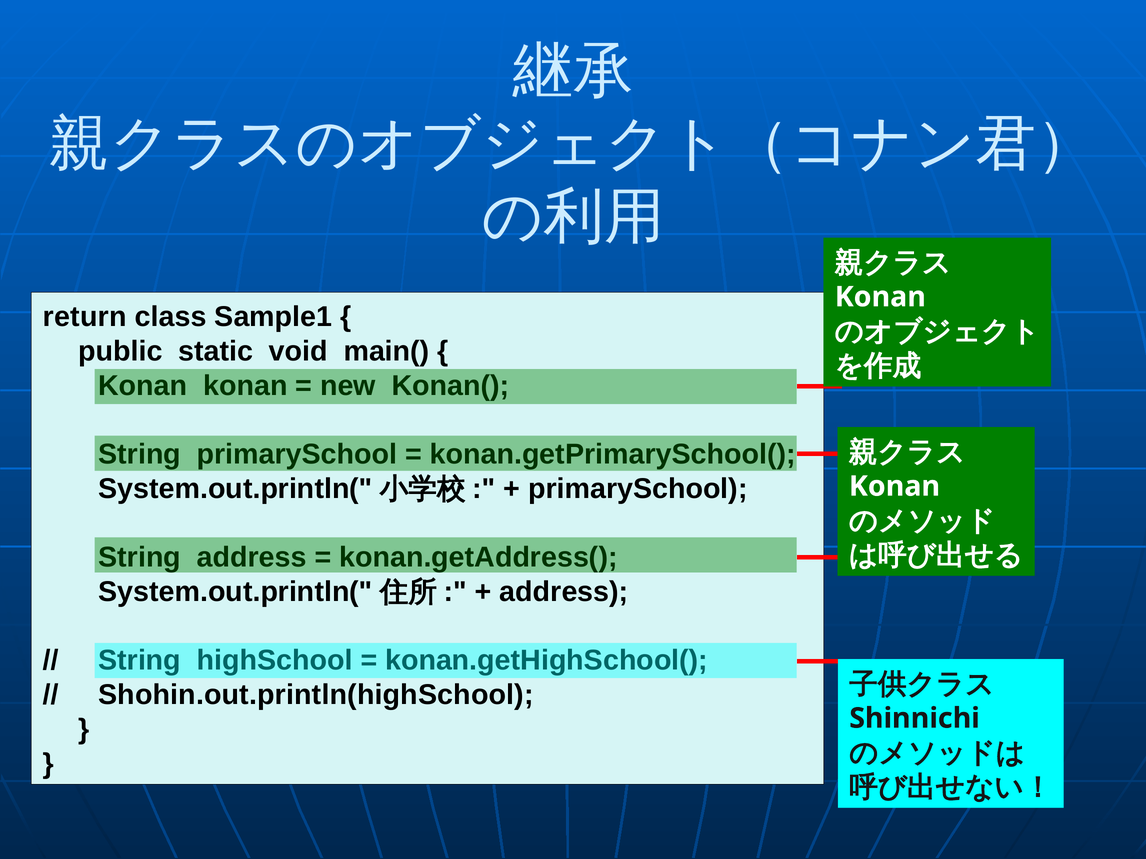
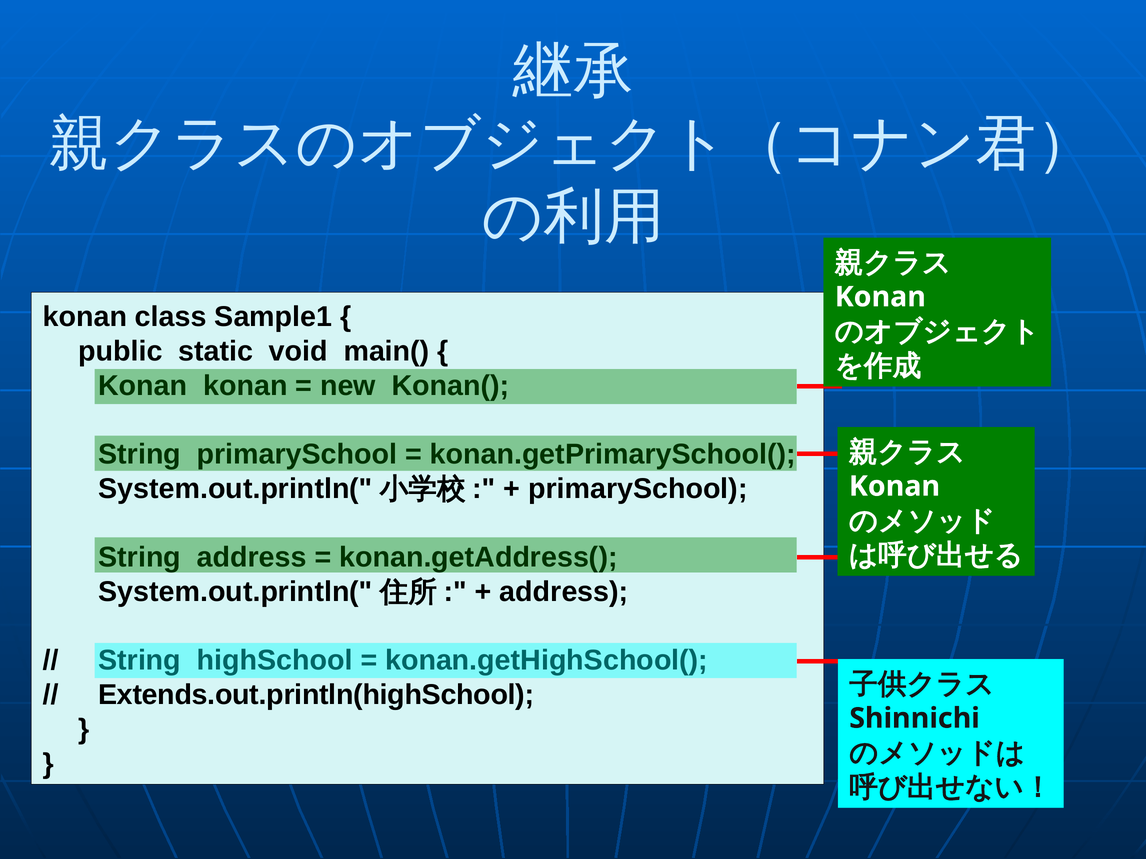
return: return -> konan (85, 317)
Shohin.out.println(highSchool: Shohin.out.println(highSchool -> Extends.out.println(highSchool (316, 695)
